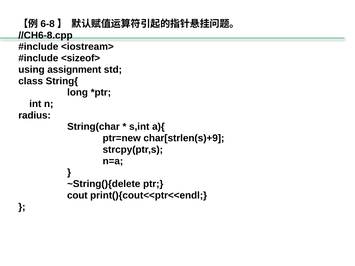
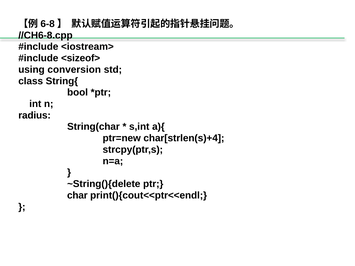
assignment: assignment -> conversion (74, 70)
long: long -> bool (78, 93)
char[strlen(s)+9: char[strlen(s)+9 -> char[strlen(s)+4 (184, 138)
cout: cout -> char (77, 196)
